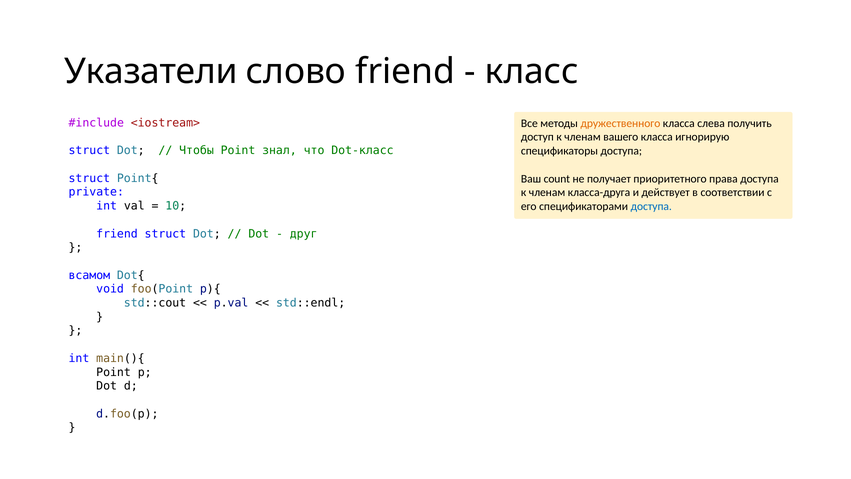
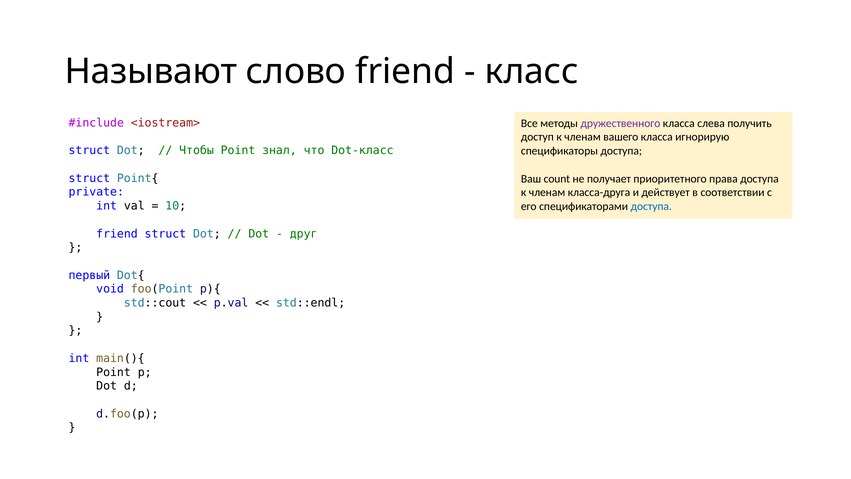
Указатели: Указатели -> Называют (151, 71)
дружественного colour: orange -> purple (620, 123)
всамом: всамом -> первый (89, 275)
